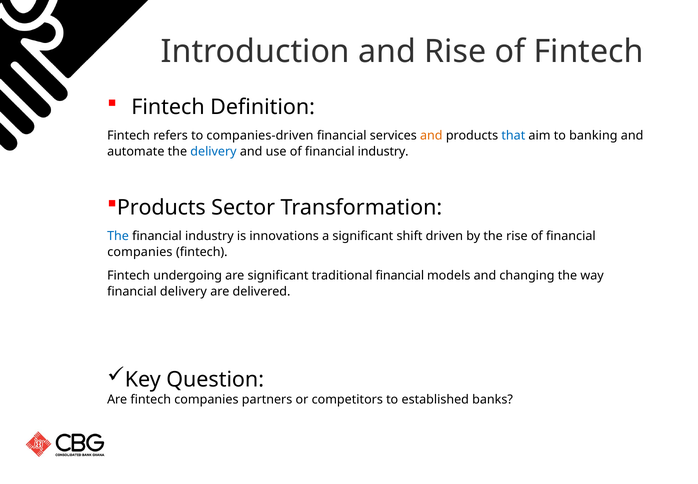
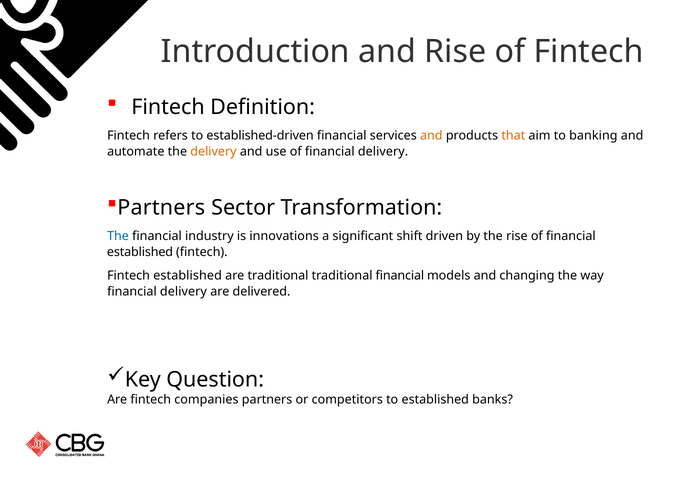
companies-driven: companies-driven -> established-driven (260, 135)
that colour: blue -> orange (513, 135)
delivery colour: blue -> orange (213, 151)
of financial industry: industry -> delivery (383, 151)
Products: Products -> Partners (161, 207)
companies: companies -> established (140, 252)
Fintech undergoing: undergoing -> established (188, 275)
are significant: significant -> traditional (278, 275)
